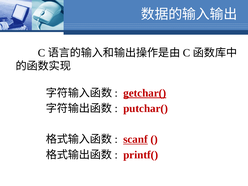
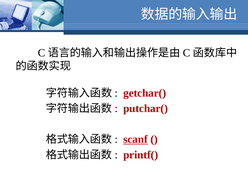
getchar( underline: present -> none (145, 93)
